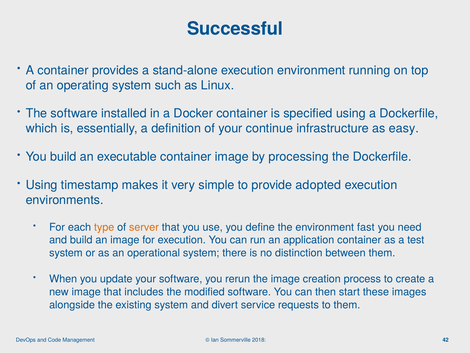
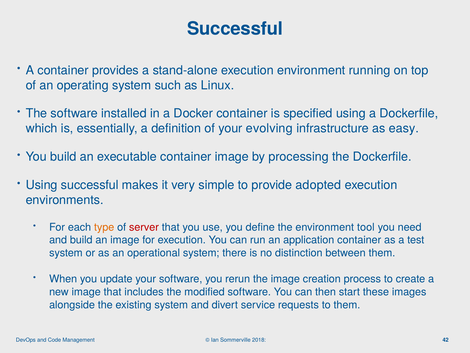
continue: continue -> evolving (269, 128)
Using timestamp: timestamp -> successful (90, 185)
server colour: orange -> red (144, 227)
fast: fast -> tool (366, 227)
